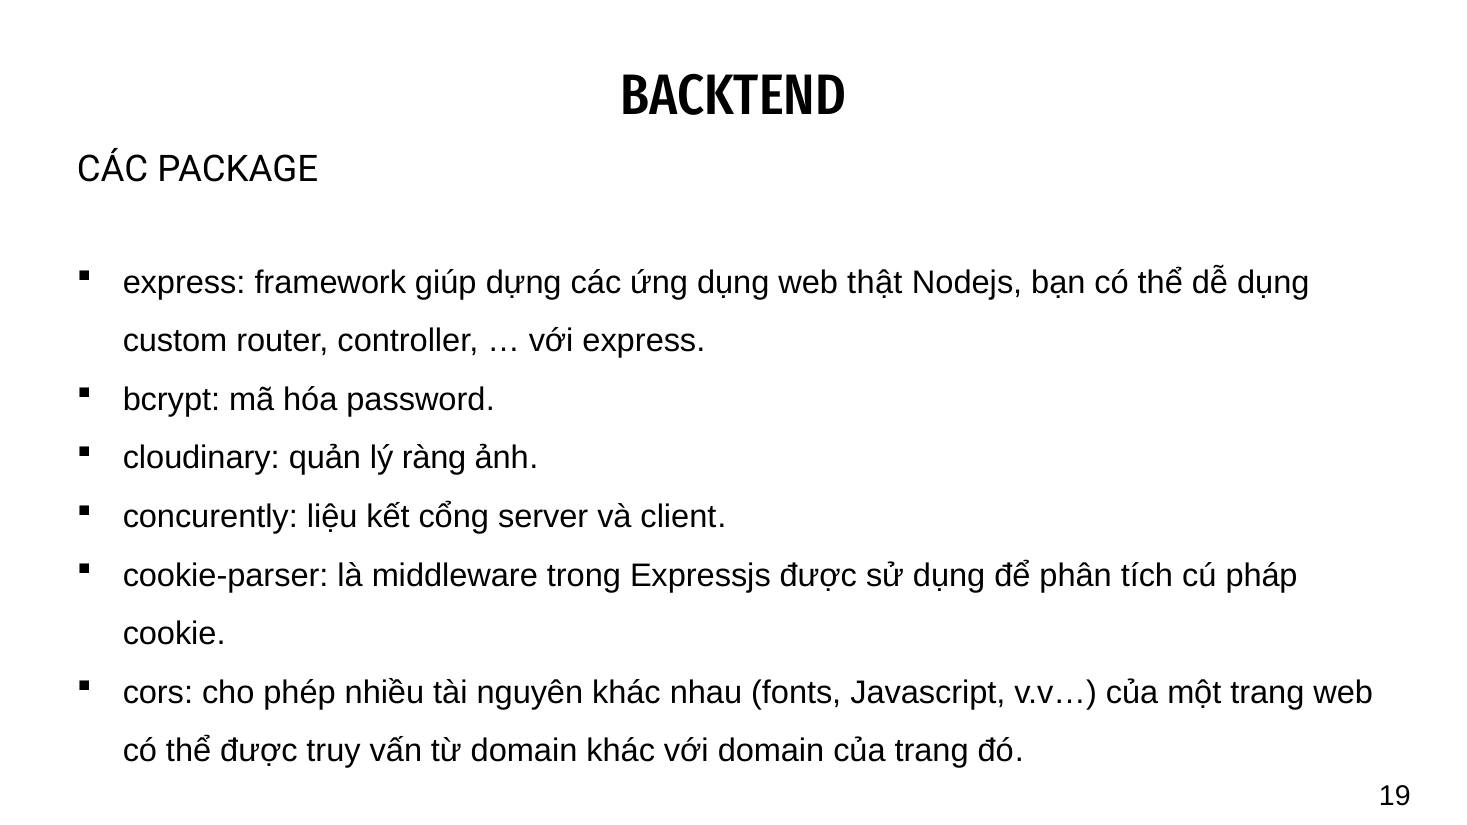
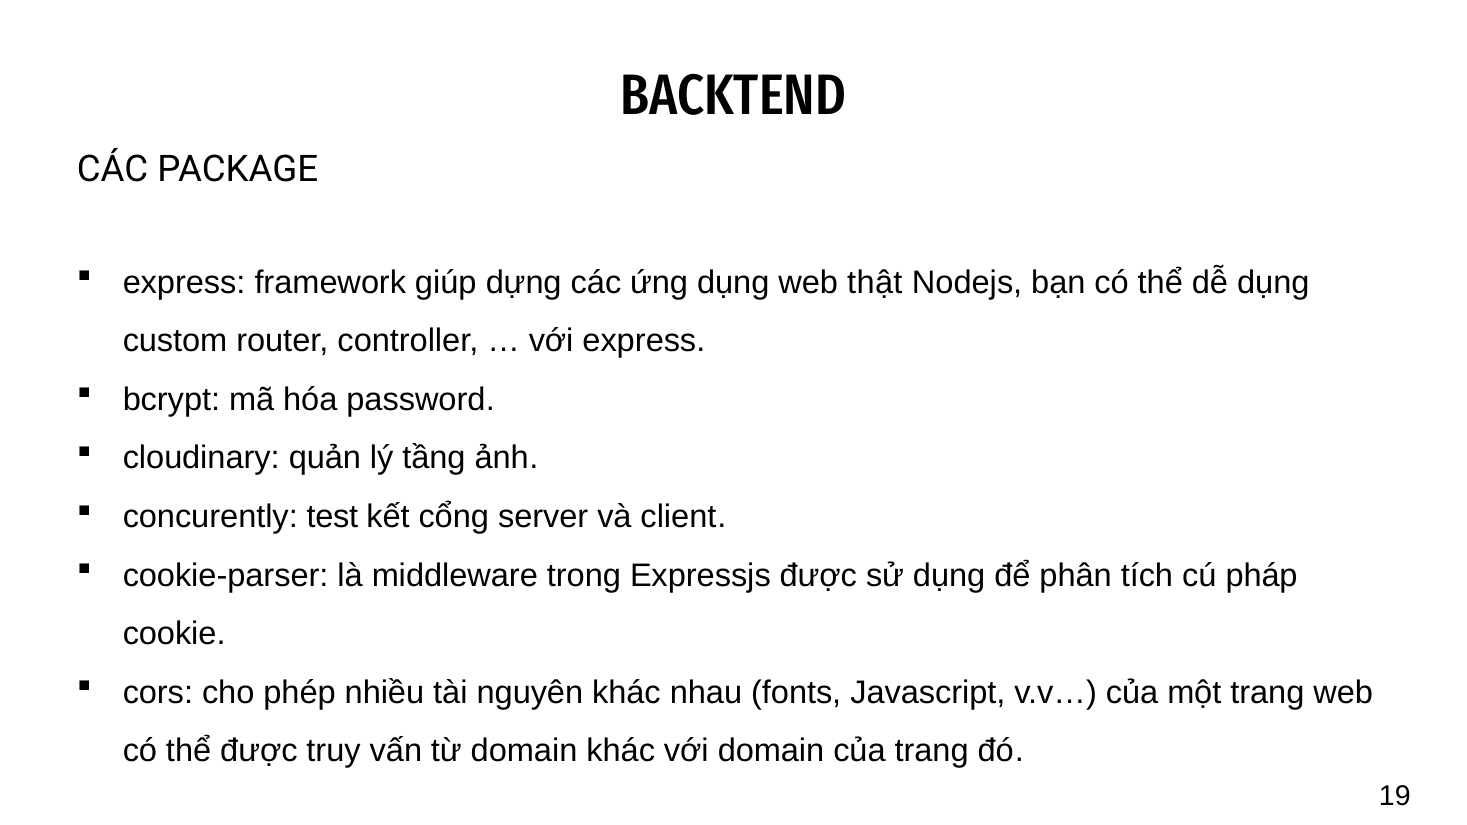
ràng: ràng -> tầng (434, 458)
liệu: liệu -> test (332, 517)
